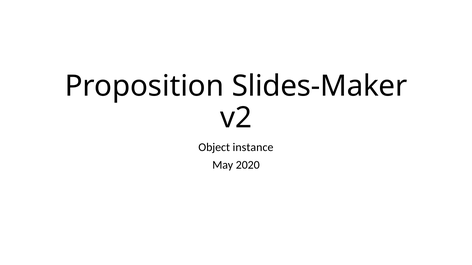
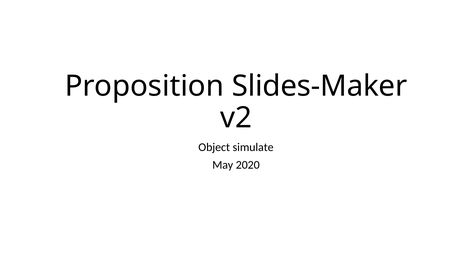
instance: instance -> simulate (253, 148)
